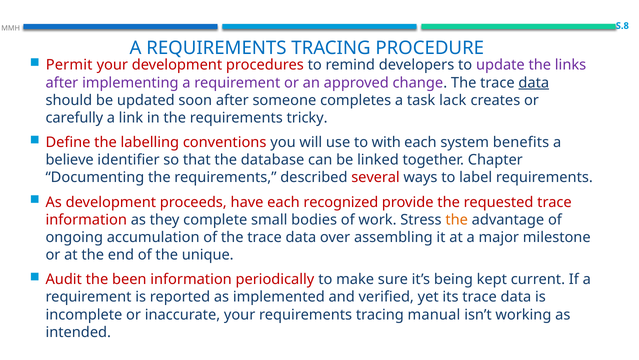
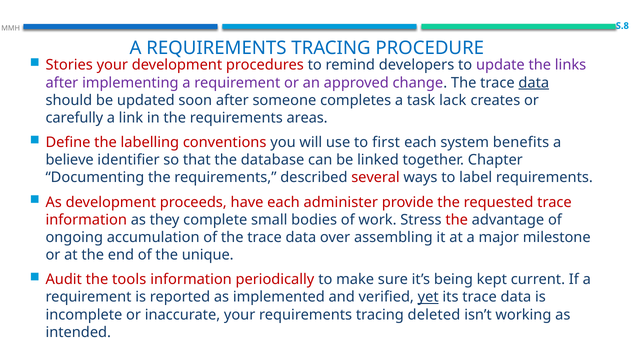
Permit: Permit -> Stories (69, 65)
tricky: tricky -> areas (307, 118)
with: with -> first (386, 142)
recognized: recognized -> administer (341, 202)
the colour: orange -> red (457, 219)
been: been -> tools (129, 279)
yet underline: none -> present (428, 297)
manual: manual -> deleted (434, 314)
